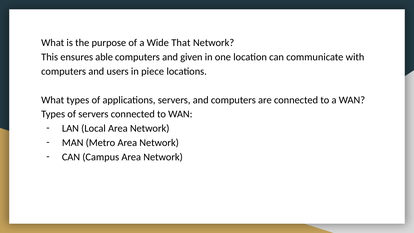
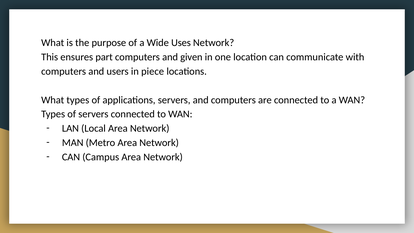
That: That -> Uses (181, 43)
able: able -> part (104, 57)
